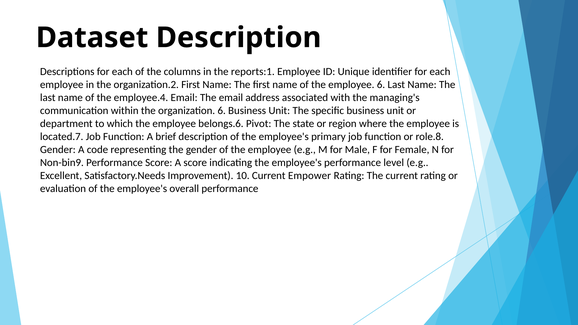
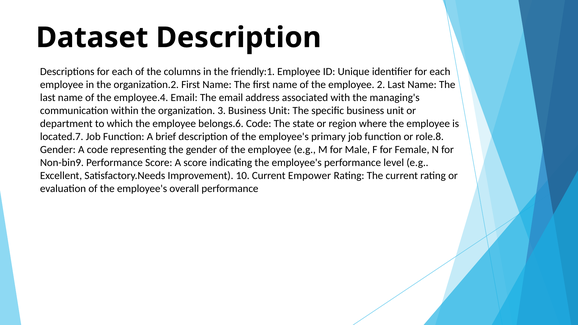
reports:1: reports:1 -> friendly:1 (253, 72)
employee 6: 6 -> 2 (381, 85)
organization 6: 6 -> 3 (222, 111)
belongs.6 Pivot: Pivot -> Code (259, 124)
